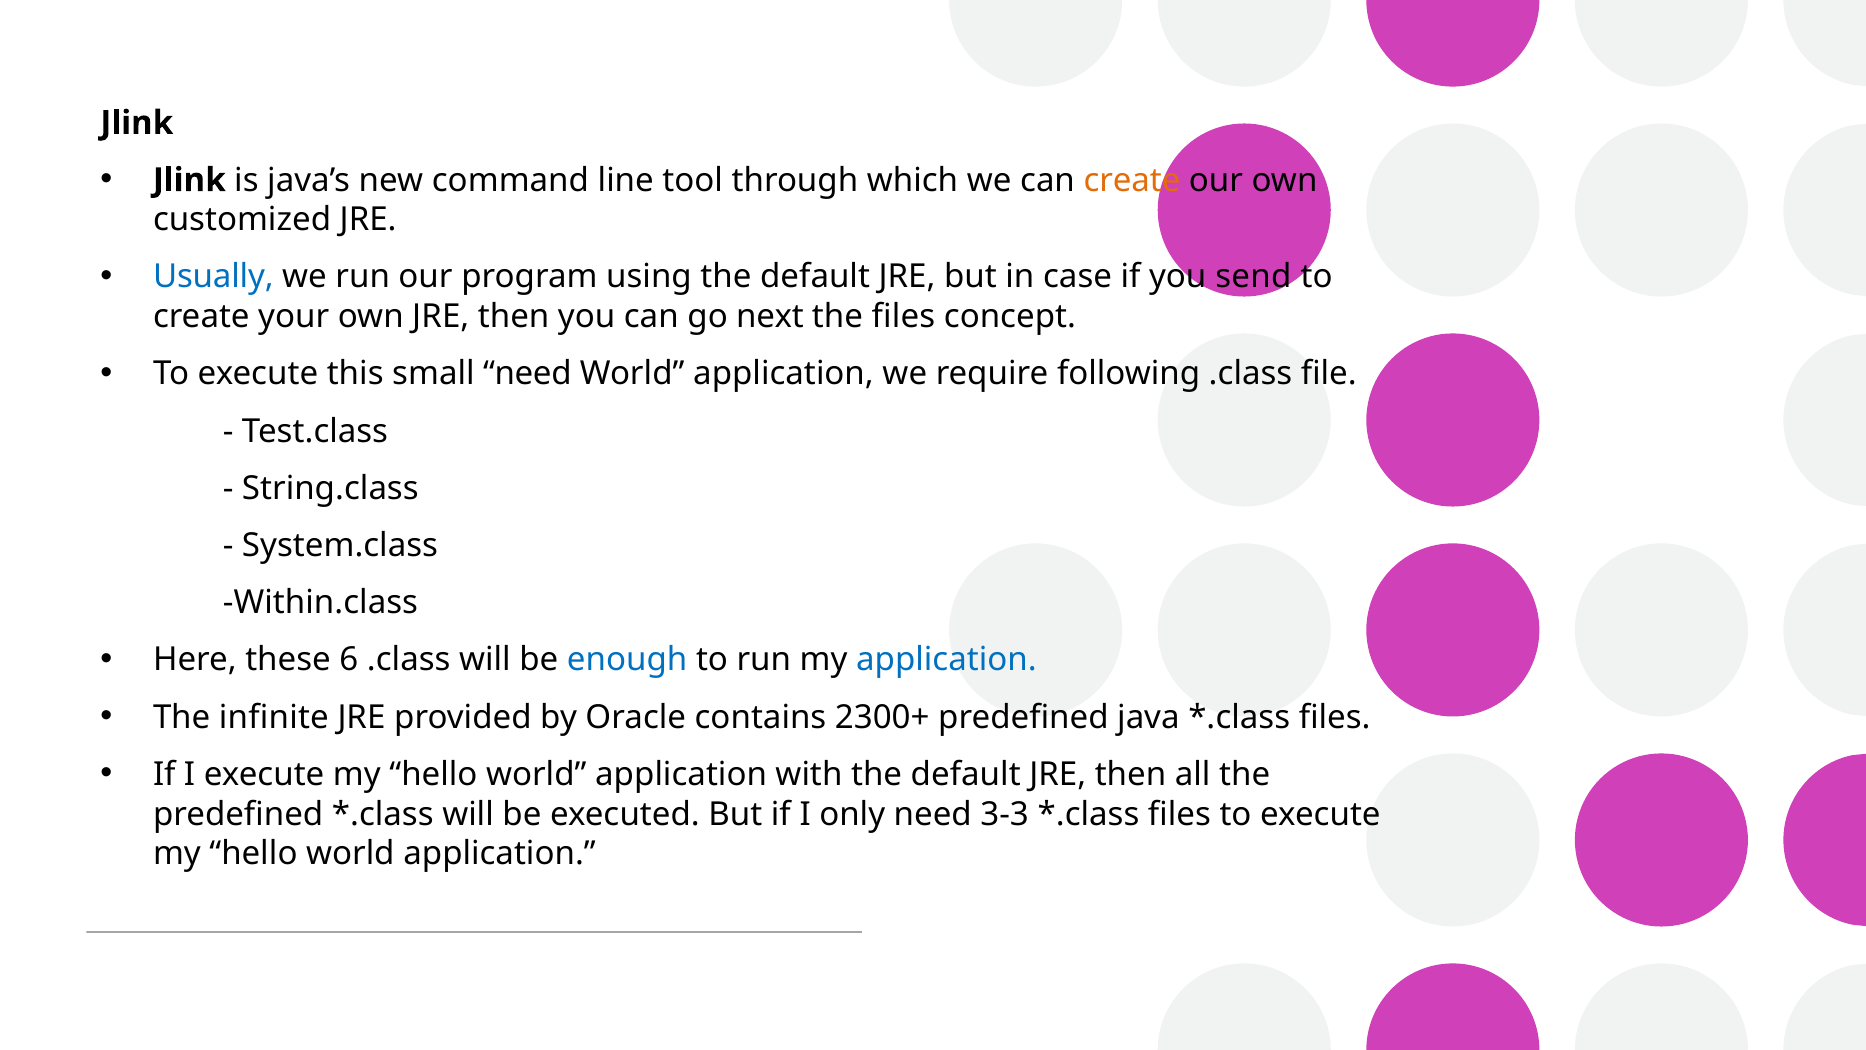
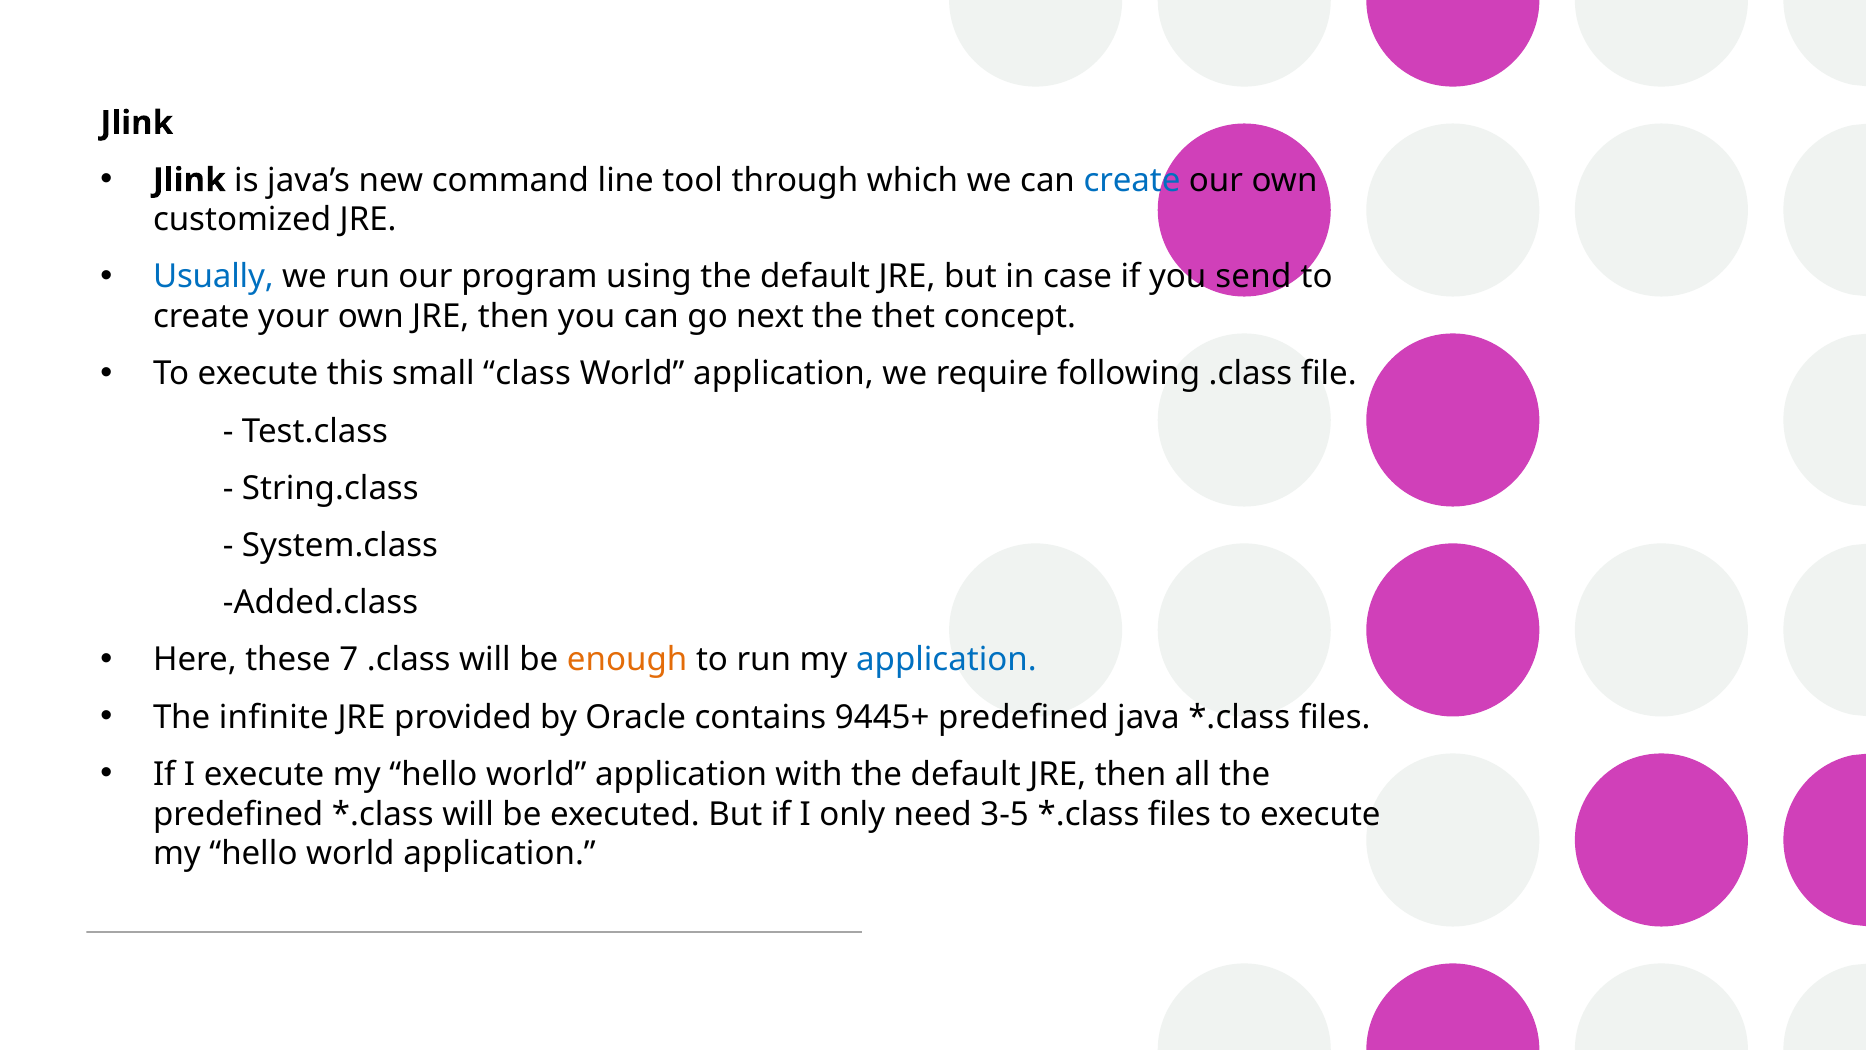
create colour: orange -> blue (1132, 180)
the files: files -> thet (903, 317)
small need: need -> class (527, 374)
Within.class: Within.class -> Added.class (320, 603)
6: 6 -> 7 (349, 660)
enough colour: blue -> orange (627, 660)
2300+: 2300+ -> 9445+ (882, 717)
3-3: 3-3 -> 3-5 (1005, 814)
